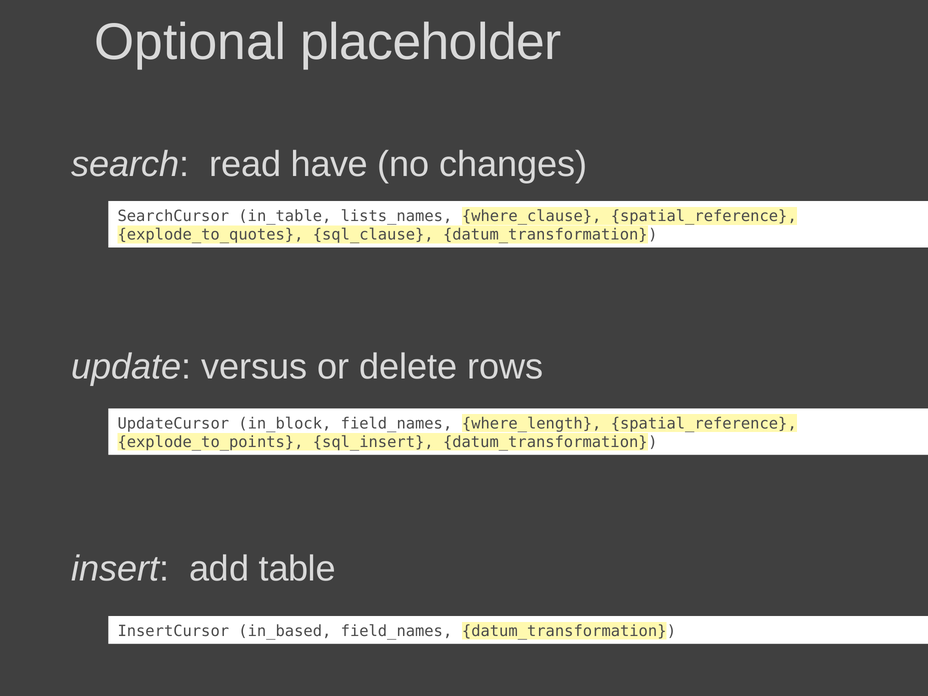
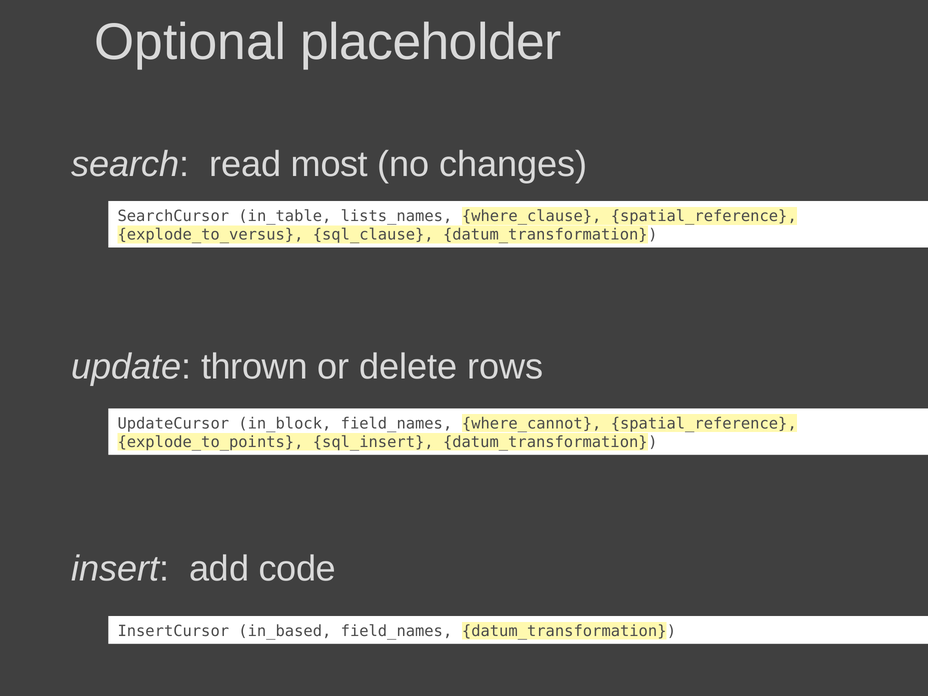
have: have -> most (329, 164)
explode_to_quotes: explode_to_quotes -> explode_to_versus (210, 235)
versus: versus -> thrown (254, 367)
where_length: where_length -> where_cannot (532, 423)
table: table -> code (297, 569)
